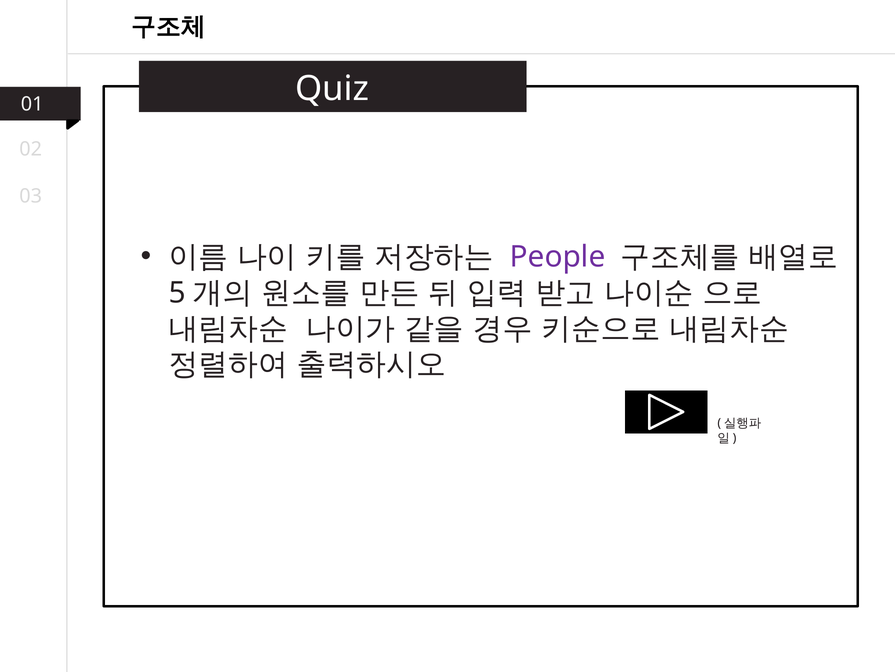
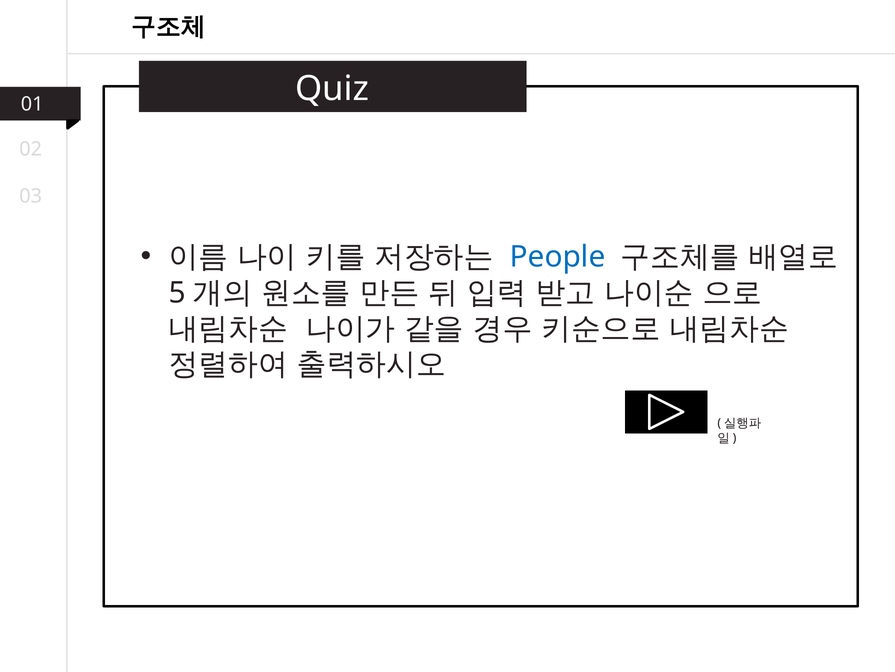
People colour: purple -> blue (558, 257)
